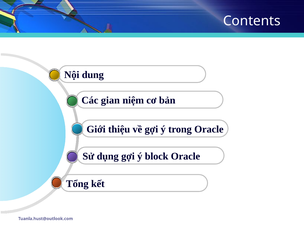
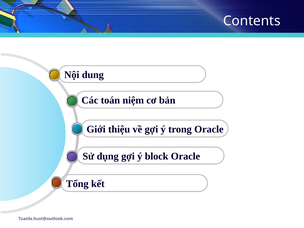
gian: gian -> toán (110, 100)
